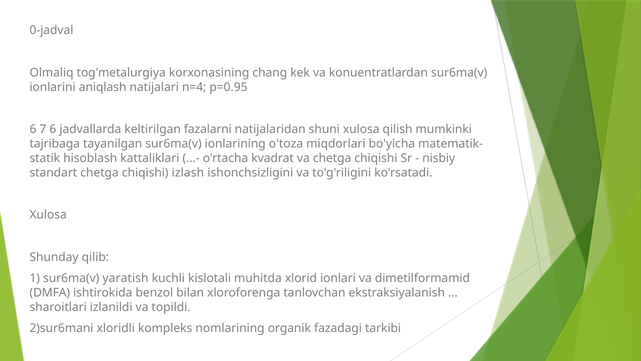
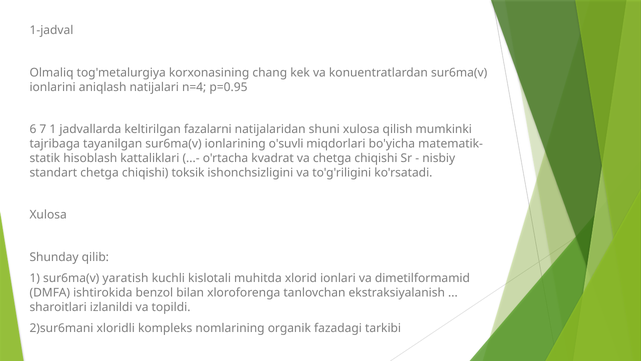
0-jadval: 0-jadval -> 1-jadval (51, 30)
7 6: 6 -> 1 (53, 129)
o'toza: o'toza -> o'suvli (286, 144)
izlash: izlash -> toksik (188, 172)
